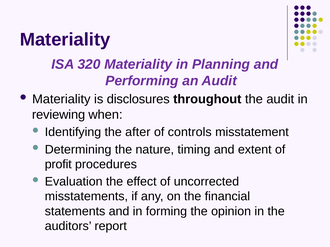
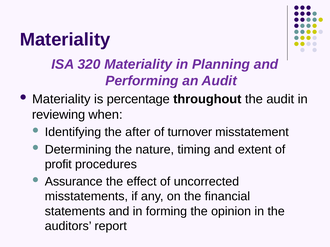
disclosures: disclosures -> percentage (138, 99)
controls: controls -> turnover (190, 132)
Evaluation: Evaluation -> Assurance (74, 182)
